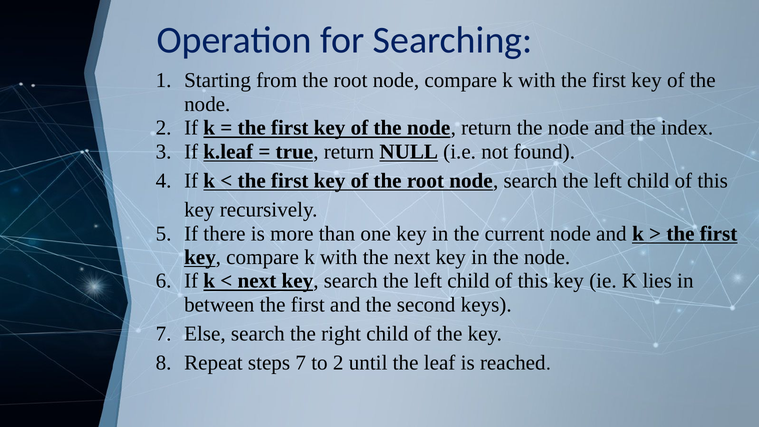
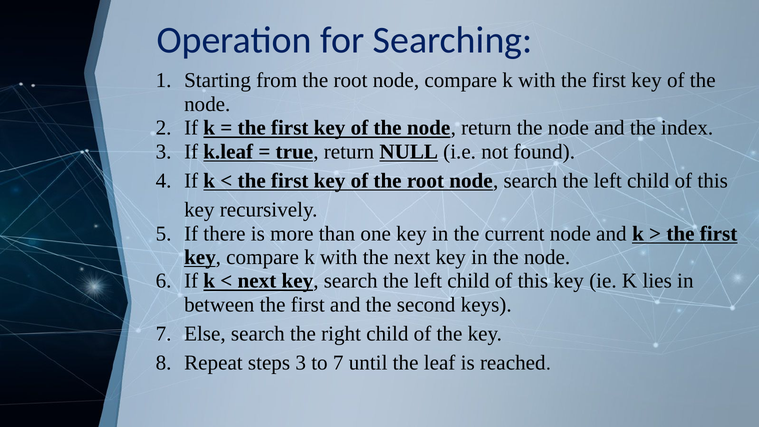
steps 7: 7 -> 3 (301, 363)
to 2: 2 -> 7 (338, 363)
